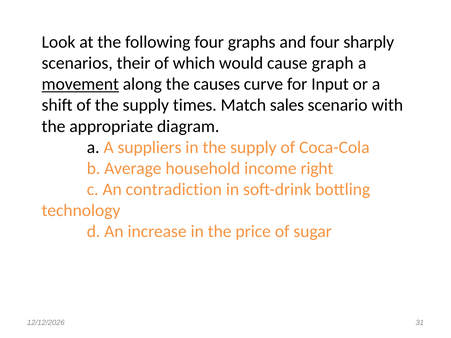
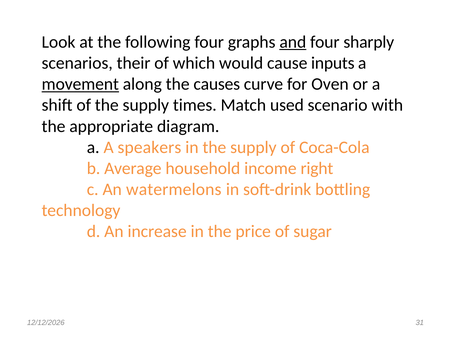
and underline: none -> present (293, 42)
graph: graph -> inputs (333, 63)
Input: Input -> Oven (330, 84)
sales: sales -> used (287, 105)
suppliers: suppliers -> speakers (149, 147)
contradiction: contradiction -> watermelons (174, 190)
